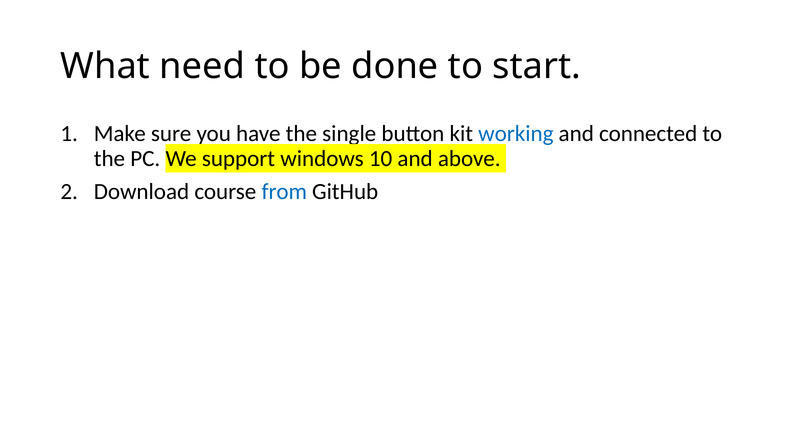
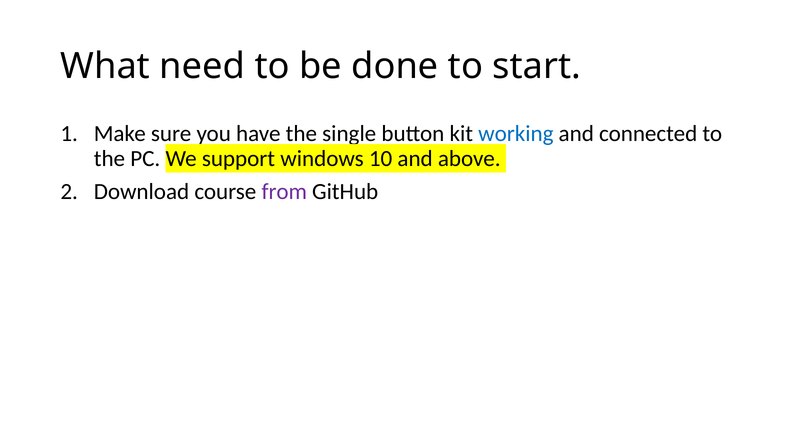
from colour: blue -> purple (284, 192)
